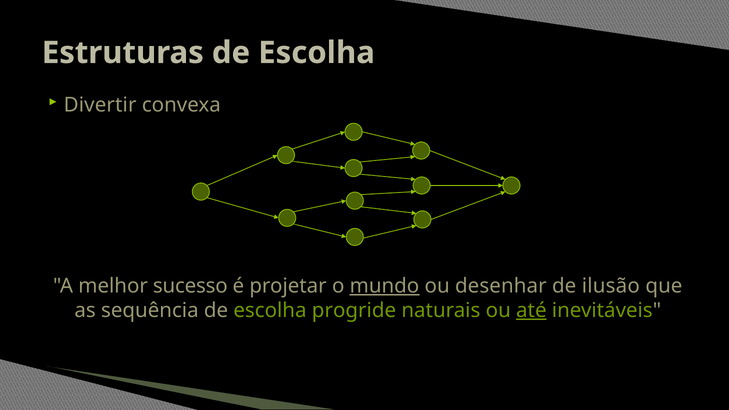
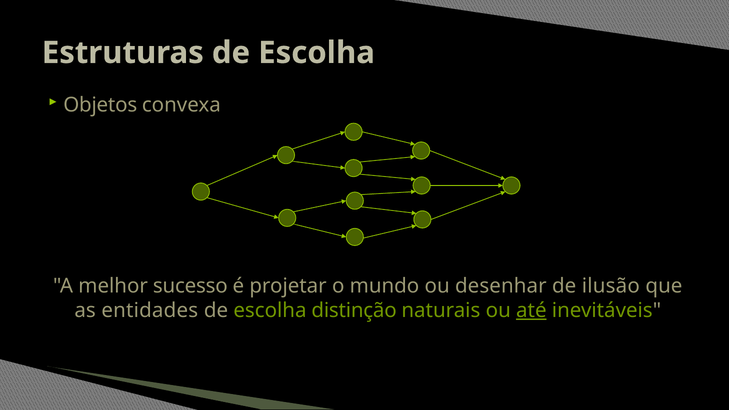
Divertir: Divertir -> Objetos (100, 105)
mundo underline: present -> none (384, 286)
sequência: sequência -> entidades (150, 311)
progride: progride -> distinção (354, 311)
